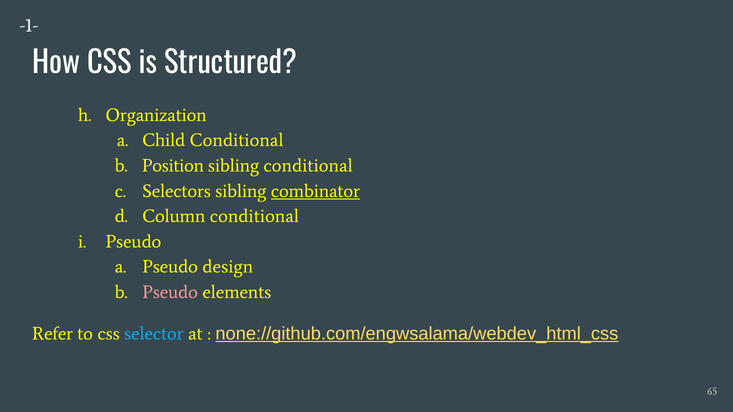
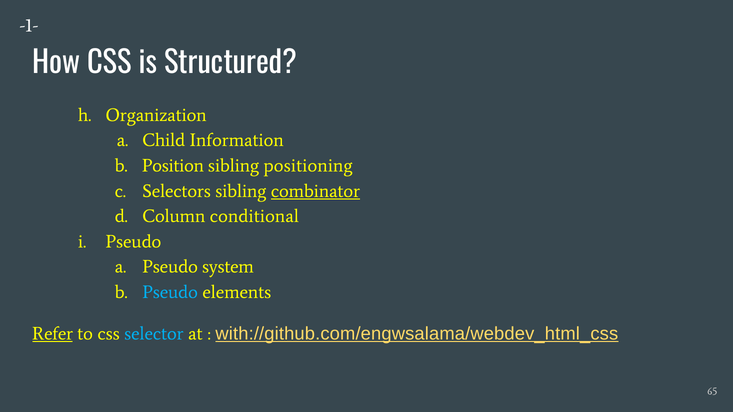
Child Conditional: Conditional -> Information (237, 141)
sibling conditional: conditional -> positioning (308, 166)
design: design -> system (228, 267)
Pseudo colour: pink -> light blue (170, 292)
Refer underline: none -> present (53, 334)
none://github.com/engwsalama/webdev_html_css: none://github.com/engwsalama/webdev_html_css -> with://github.com/engwsalama/webdev_html_css (417, 334)
